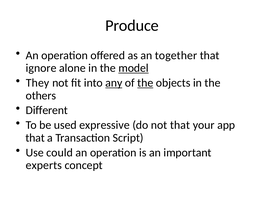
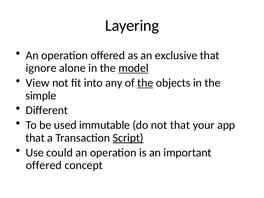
Produce: Produce -> Layering (132, 26)
together: together -> exclusive (176, 55)
They: They -> View (38, 83)
any underline: present -> none (114, 83)
others: others -> simple (41, 96)
expressive: expressive -> immutable (105, 125)
Script underline: none -> present (128, 138)
experts: experts -> offered (44, 165)
